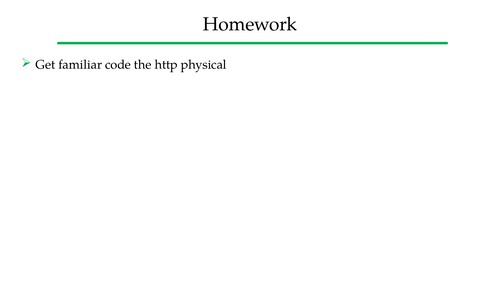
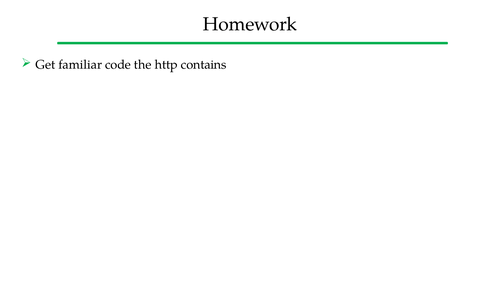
physical: physical -> contains (204, 65)
